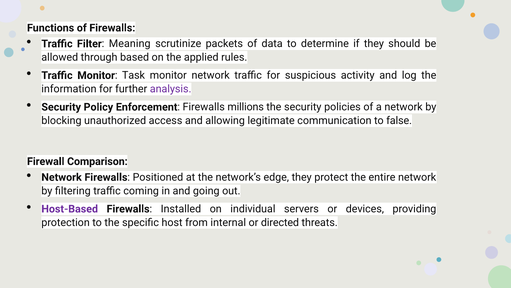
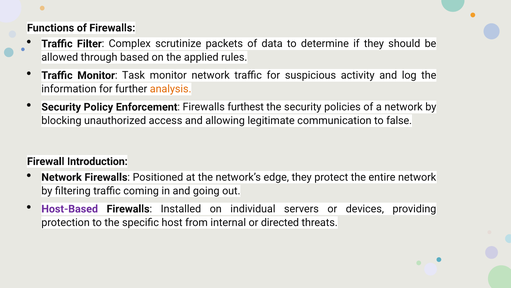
Meaning: Meaning -> Complex (130, 44)
analysis colour: purple -> orange (171, 89)
millions: millions -> furthest (246, 107)
Comparison: Comparison -> Introduction (97, 161)
